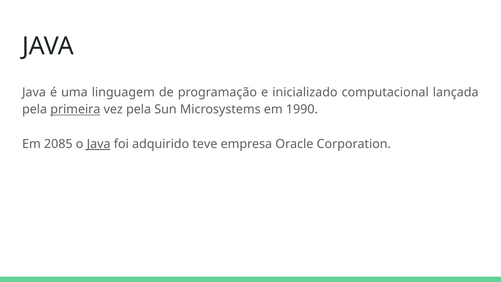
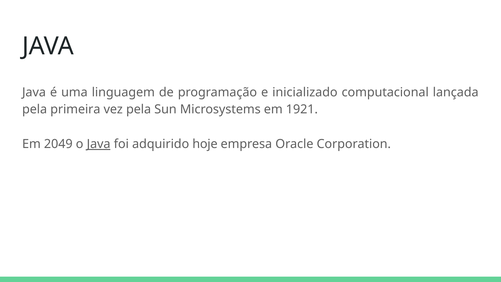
primeira underline: present -> none (75, 109)
1990: 1990 -> 1921 (302, 109)
2085: 2085 -> 2049 (58, 144)
teve: teve -> hoje (205, 144)
